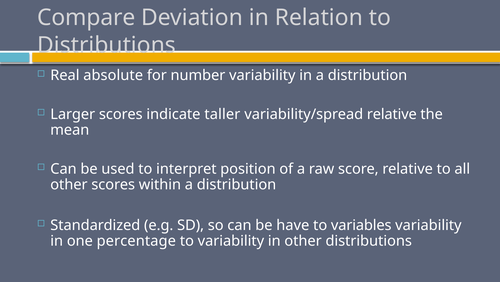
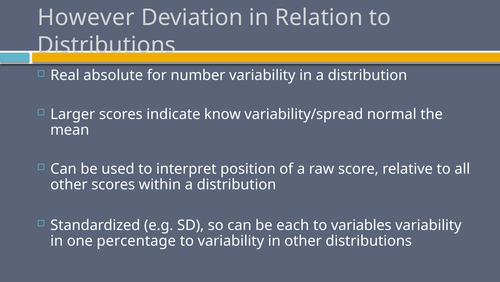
Compare: Compare -> However (86, 18)
taller: taller -> know (222, 114)
variability/spread relative: relative -> normal (392, 114)
have: have -> each (293, 225)
